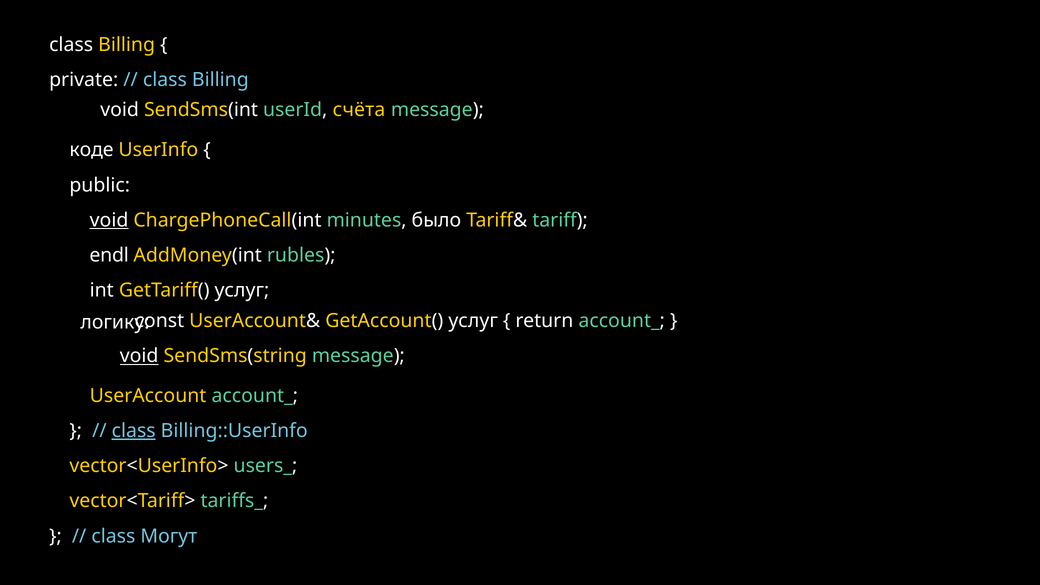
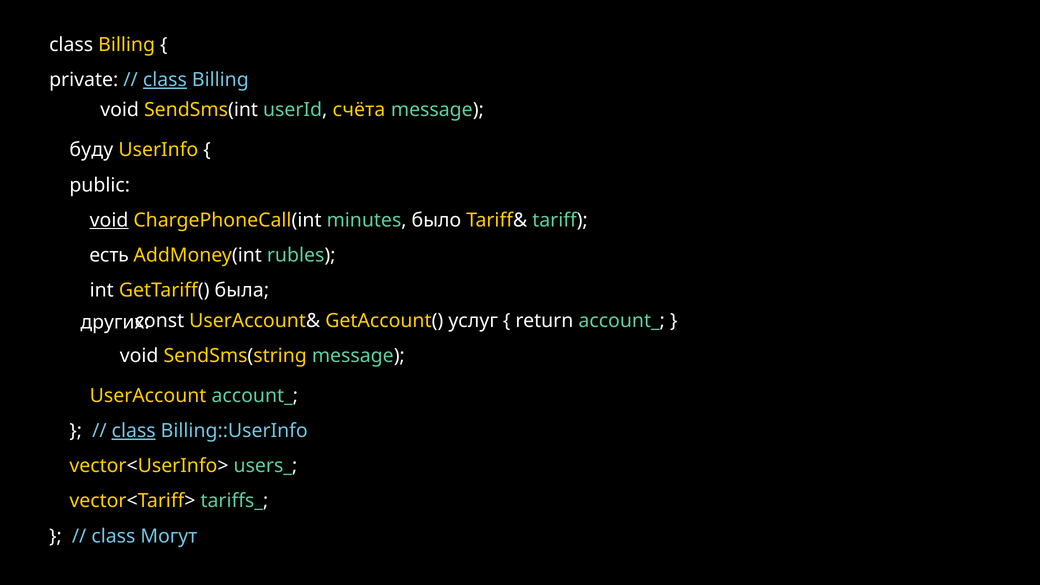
class underline: none -> present (165, 80)
коде: коде -> буду (91, 150)
endl: endl -> есть (109, 255)
GetTariff( услуг: услуг -> была (242, 290)
логику: логику -> других (115, 322)
void underline: present -> none (139, 356)
